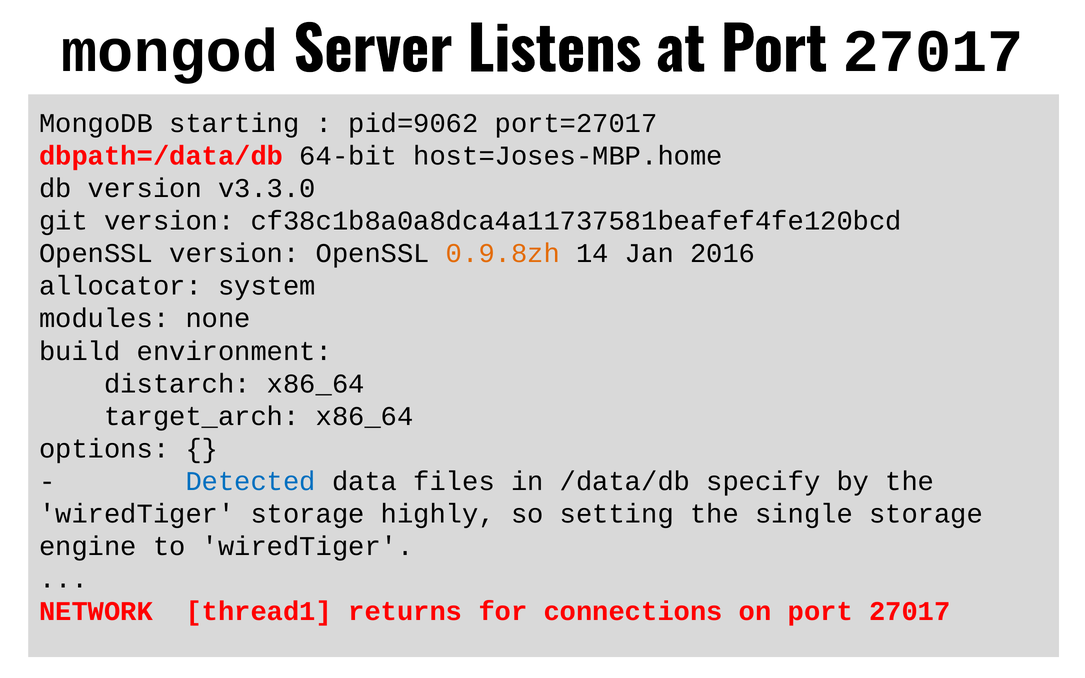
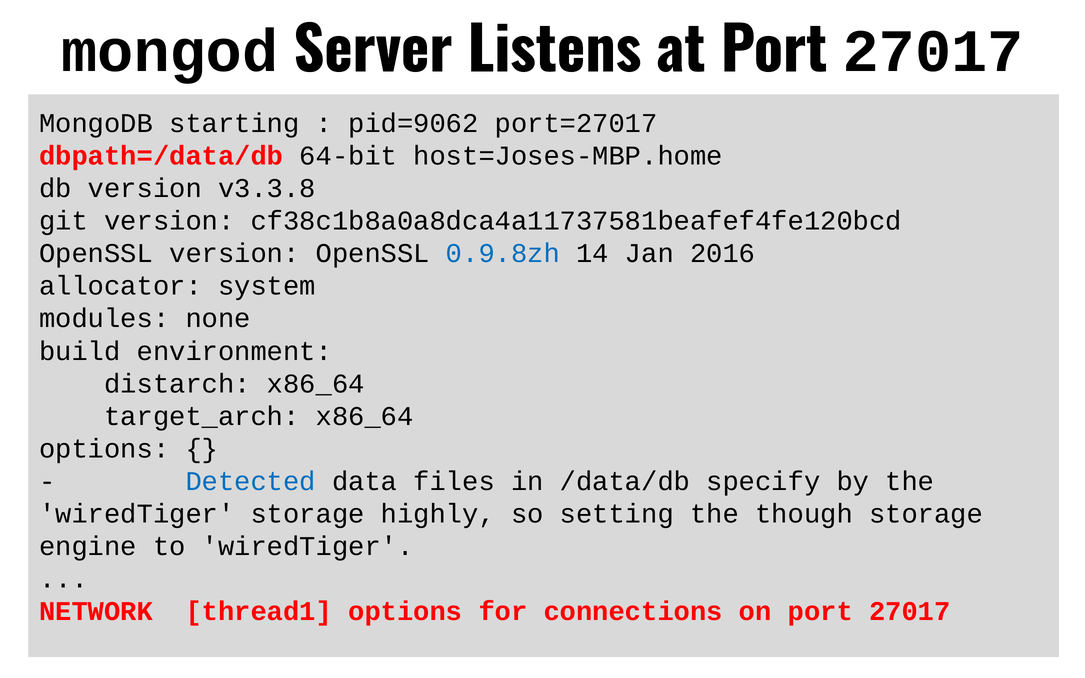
v3.3.0: v3.3.0 -> v3.3.8 (267, 188)
0.9.8zh colour: orange -> blue (503, 253)
single: single -> though (804, 514)
thread1 returns: returns -> options (405, 612)
